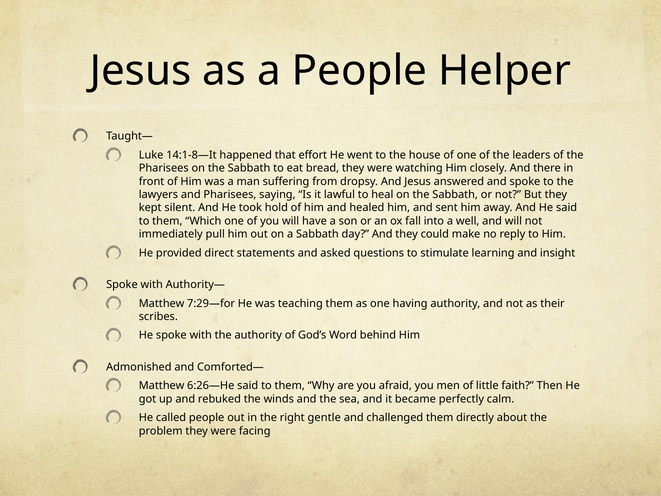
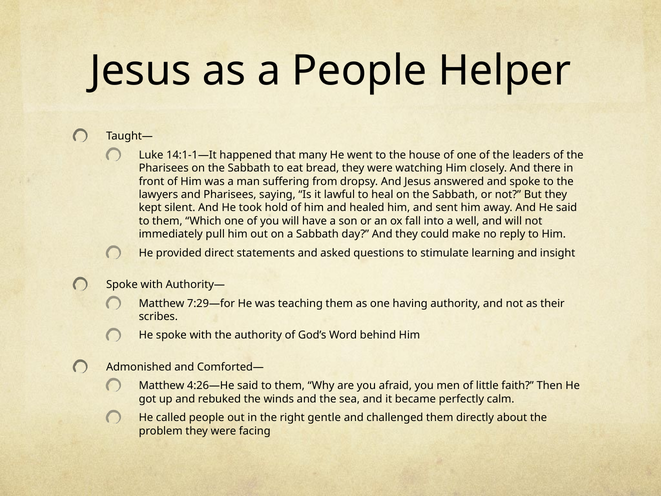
14:1-8—It: 14:1-8—It -> 14:1-1—It (191, 155)
effort: effort -> many (313, 155)
6:26—He: 6:26—He -> 4:26—He (211, 386)
